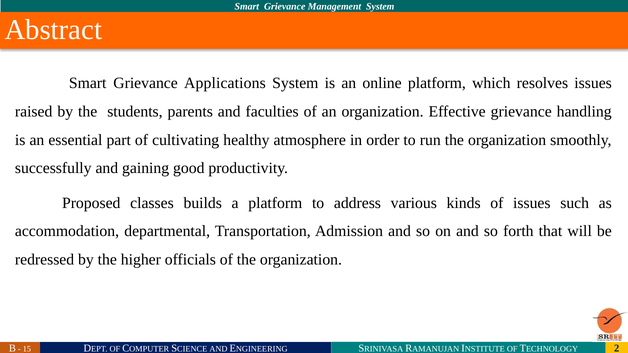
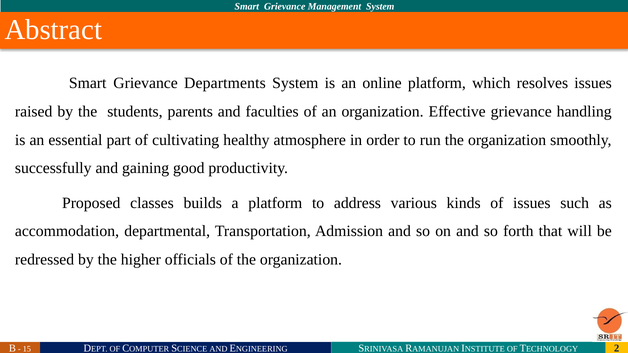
Applications: Applications -> Departments (225, 83)
